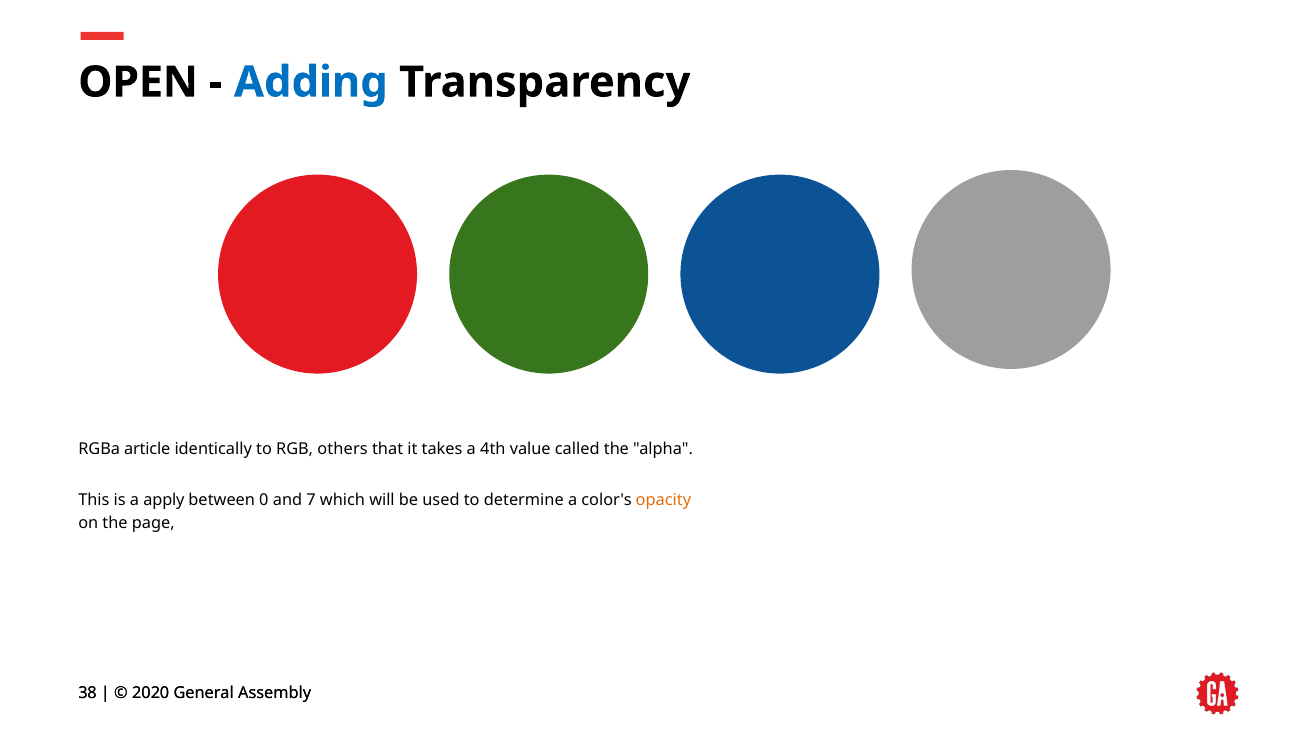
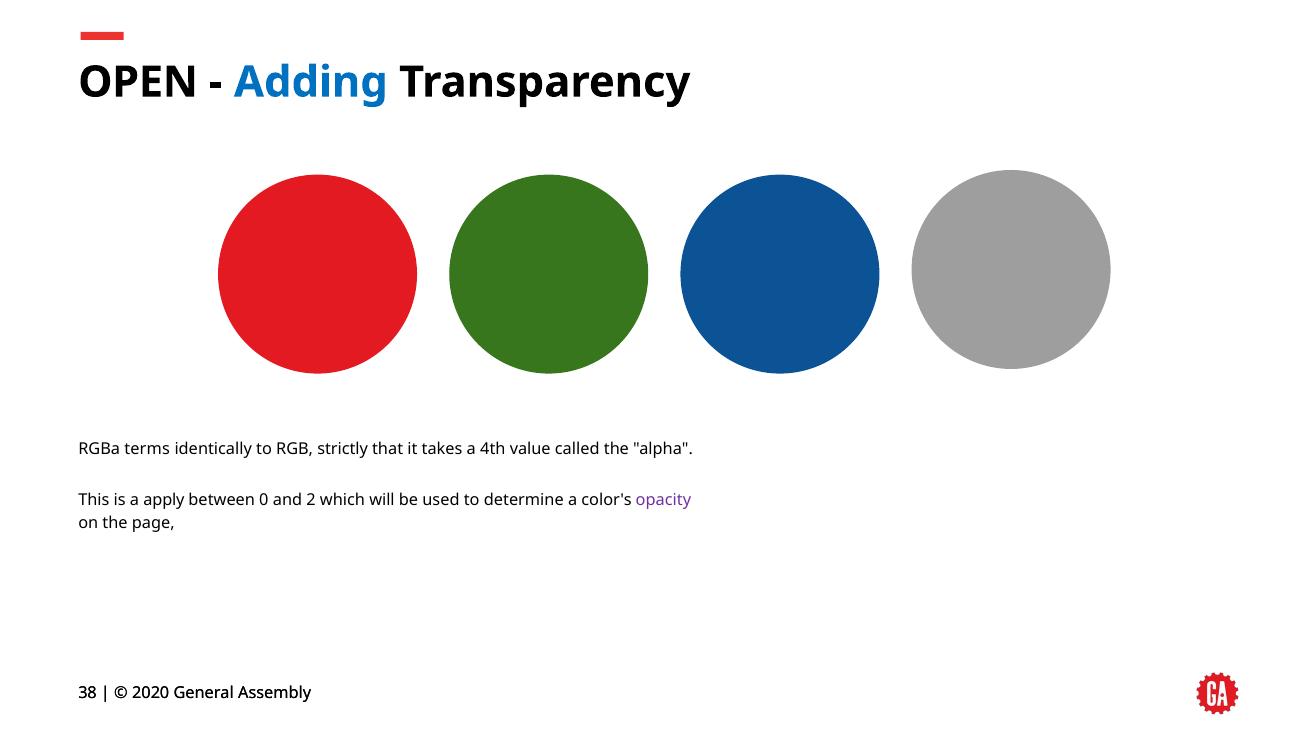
article: article -> terms (147, 449)
others: others -> strictly (343, 449)
7: 7 -> 2 (311, 500)
opacity colour: orange -> purple (663, 500)
